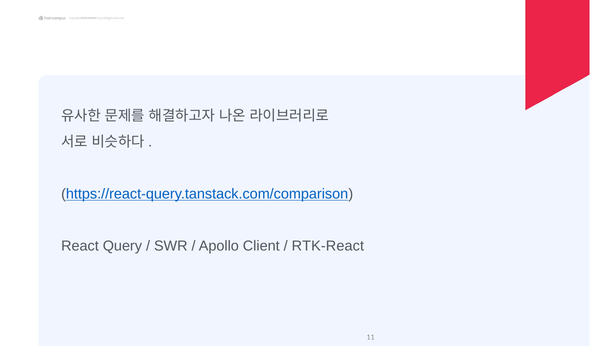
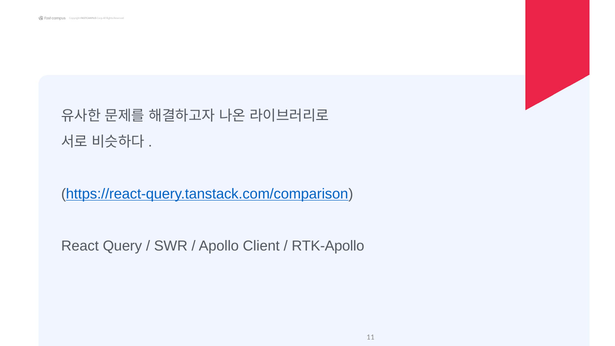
RTK-React: RTK-React -> RTK-Apollo (328, 246)
